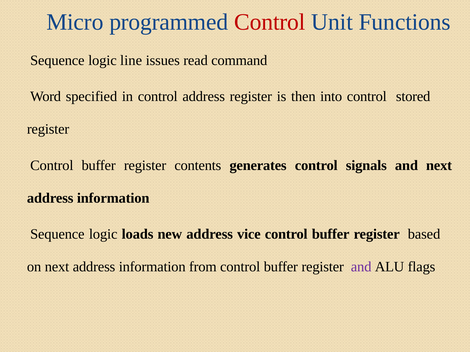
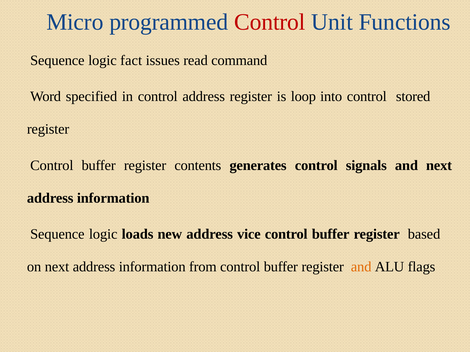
line: line -> fact (131, 61)
then: then -> loop (303, 97)
and colour: purple -> orange (361, 267)
